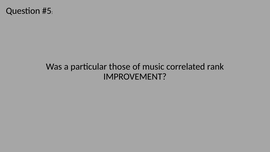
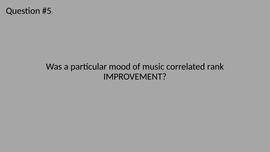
those: those -> mood (120, 67)
